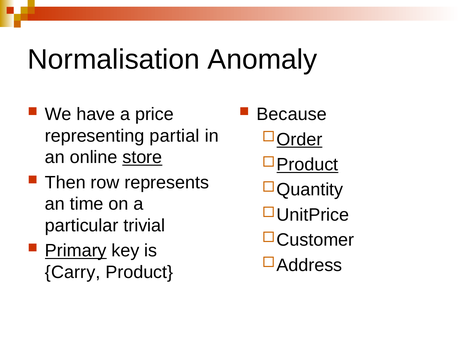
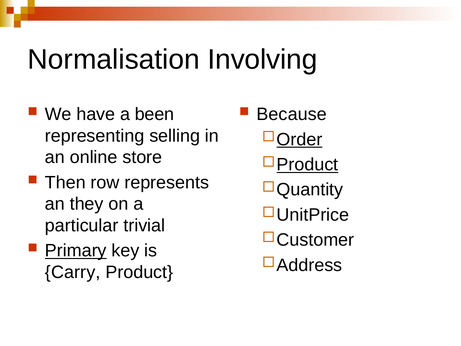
Anomaly: Anomaly -> Involving (262, 60)
price: price -> been (155, 114)
partial: partial -> selling (175, 136)
store underline: present -> none (142, 157)
time: time -> they (87, 204)
